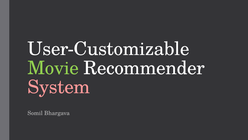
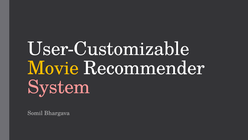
Movie colour: light green -> yellow (53, 68)
